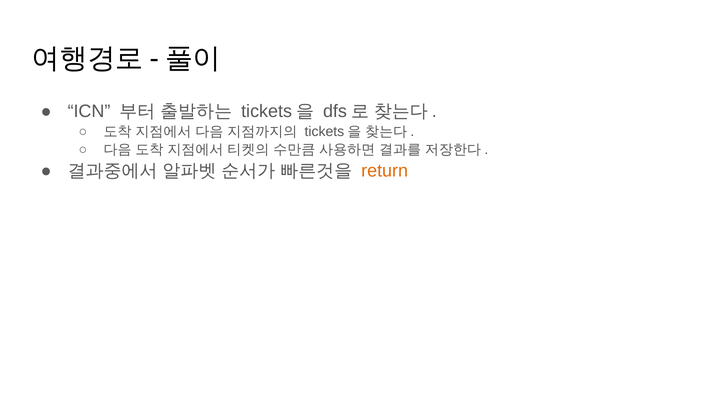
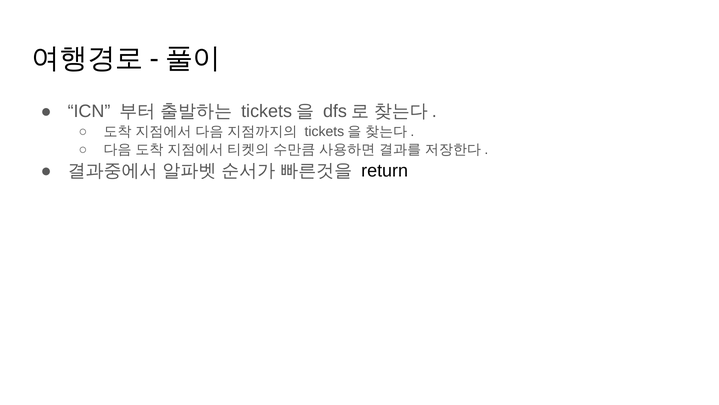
return colour: orange -> black (385, 170)
